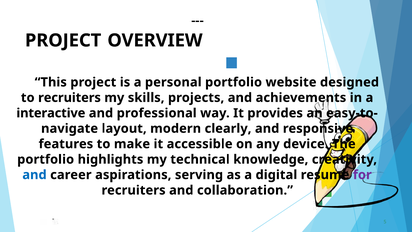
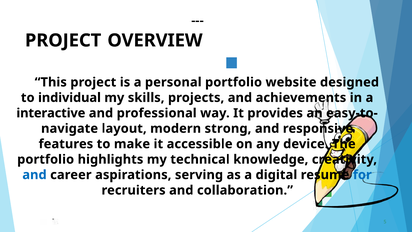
to recruiters: recruiters -> individual (69, 98)
clearly: clearly -> strong (228, 128)
for colour: purple -> blue (362, 175)
